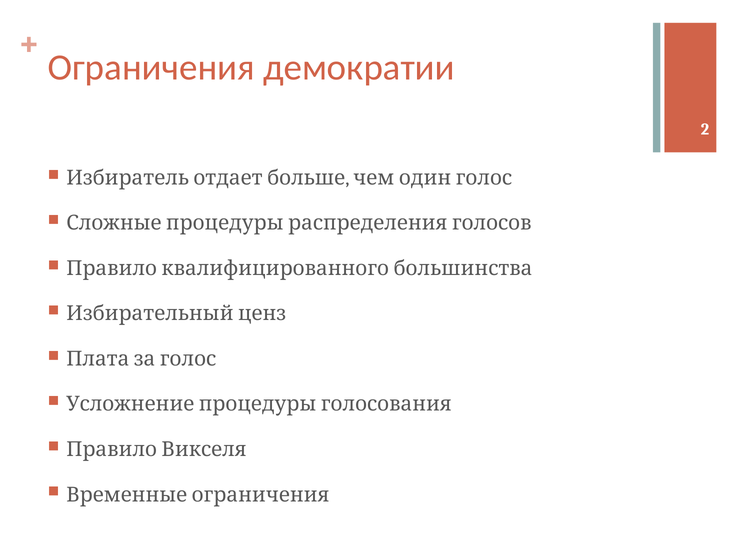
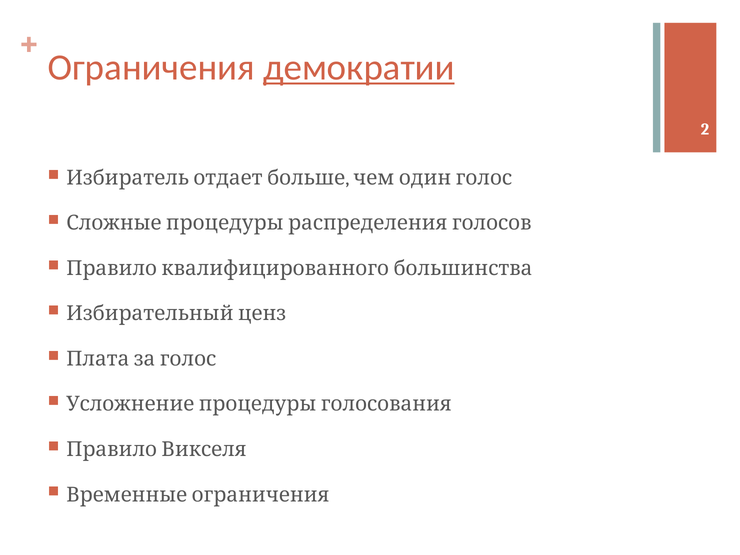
демократии underline: none -> present (359, 68)
